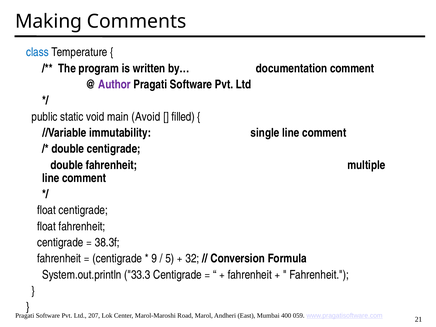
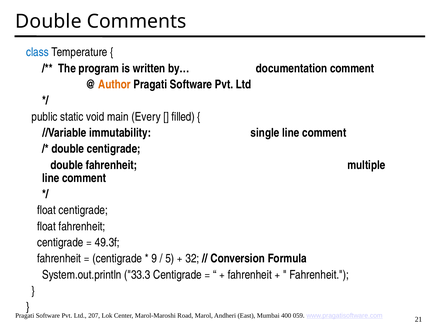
Making: Making -> Double (48, 21)
Author colour: purple -> orange (114, 85)
Avoid: Avoid -> Every (146, 117)
38.3f: 38.3f -> 49.3f (107, 242)
